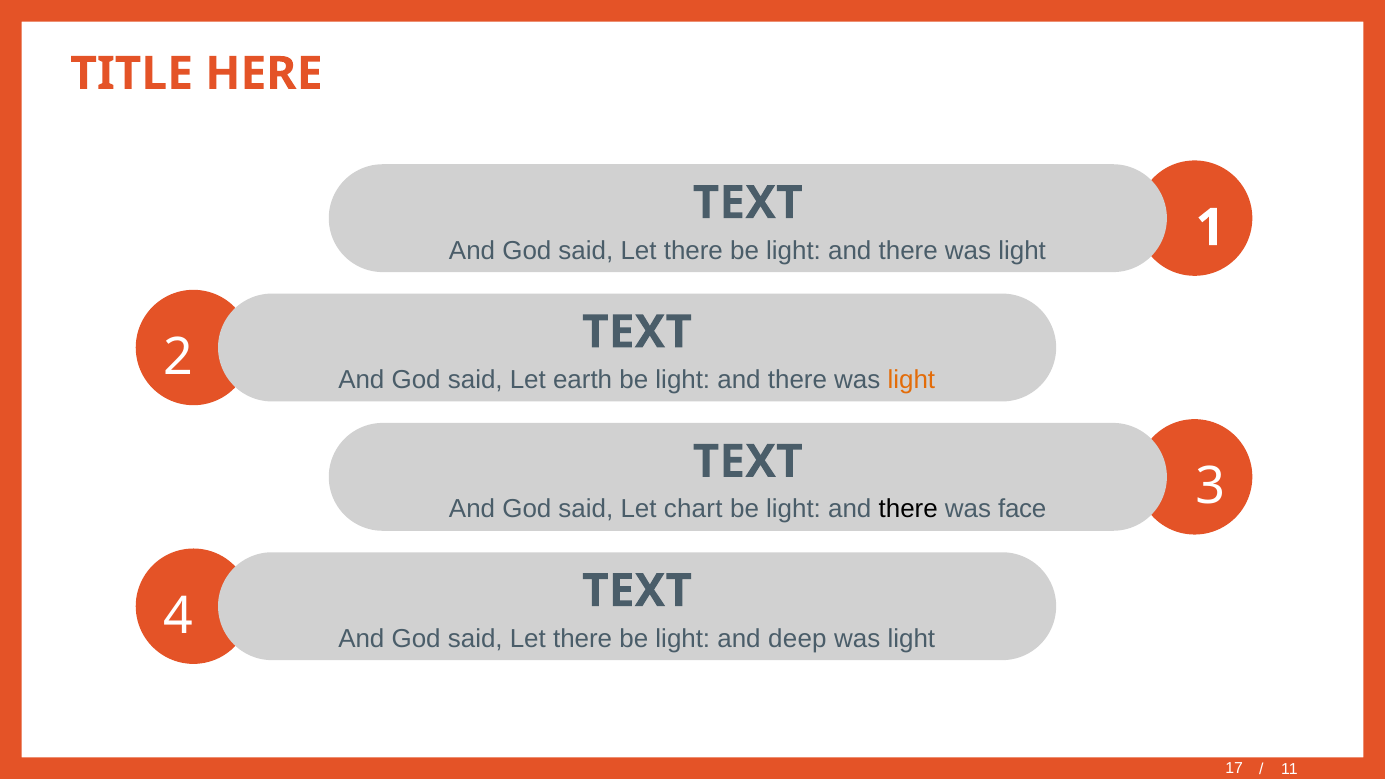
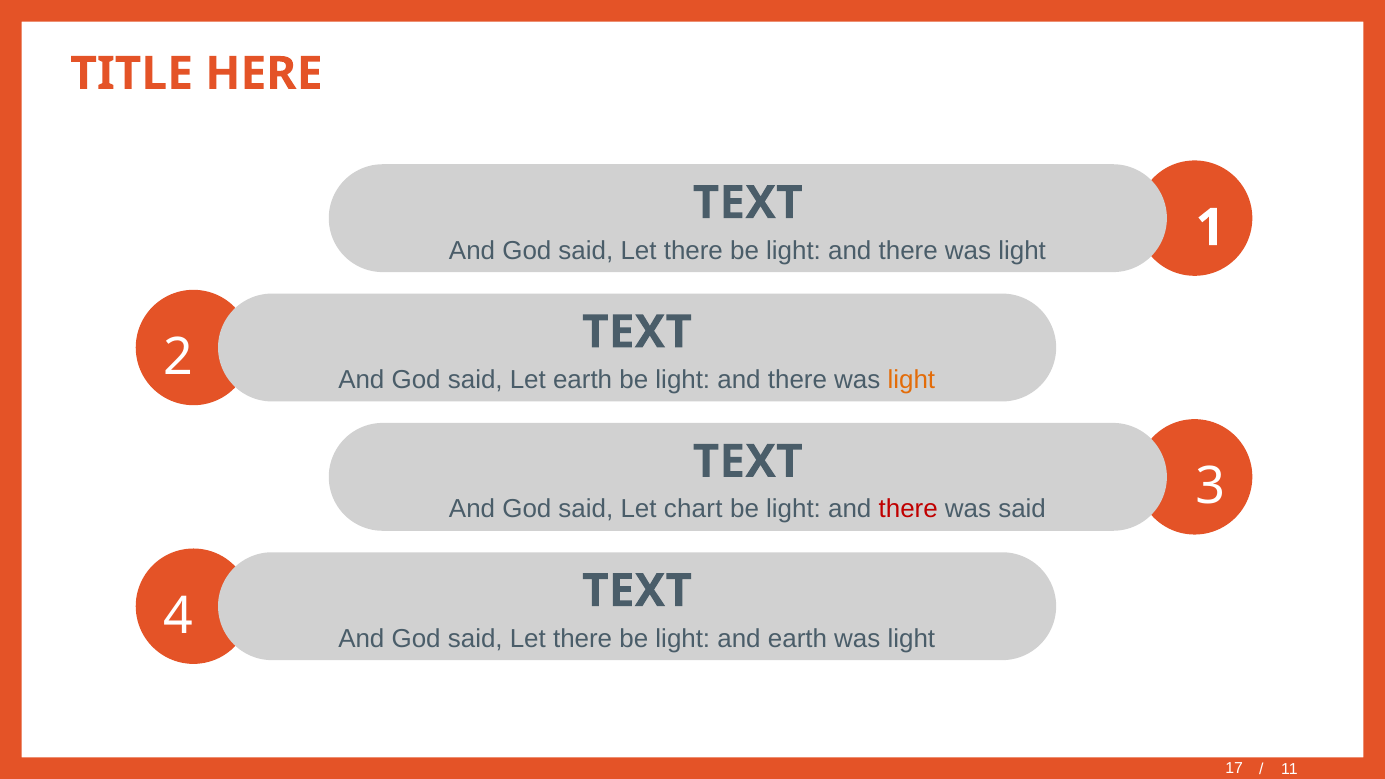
there colour: black -> red (908, 509)
was face: face -> said (1022, 509)
and deep: deep -> earth (798, 639)
